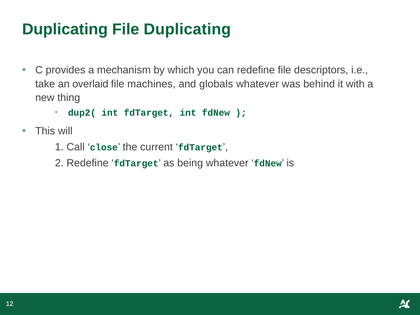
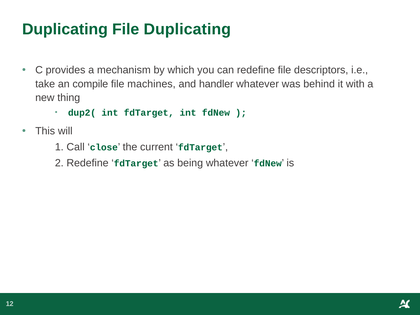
overlaid: overlaid -> compile (90, 84)
globals: globals -> handler (216, 84)
